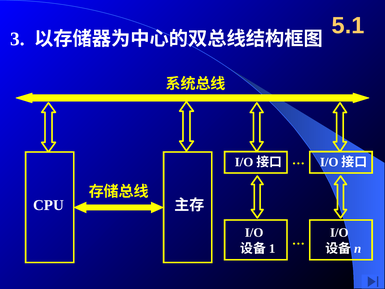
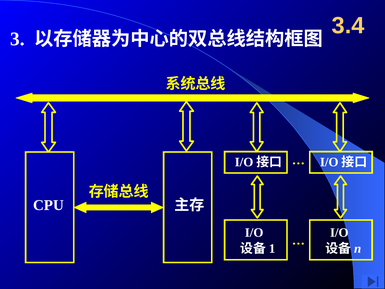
5.1: 5.1 -> 3.4 (348, 26)
